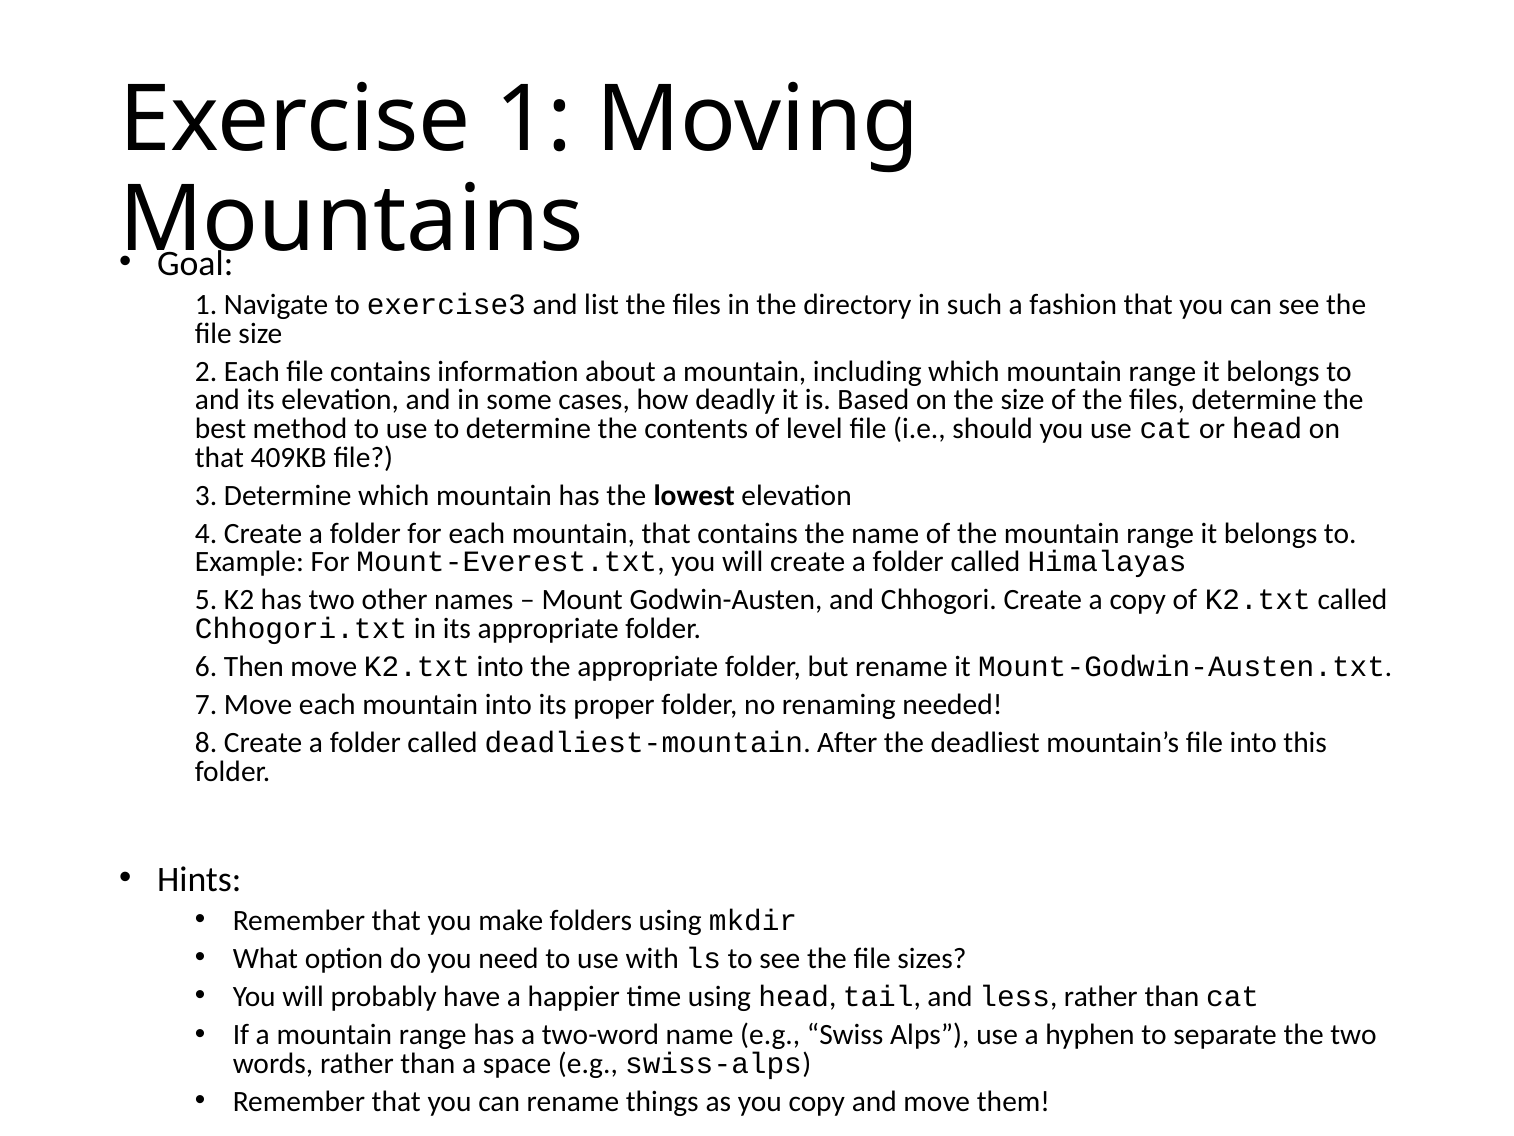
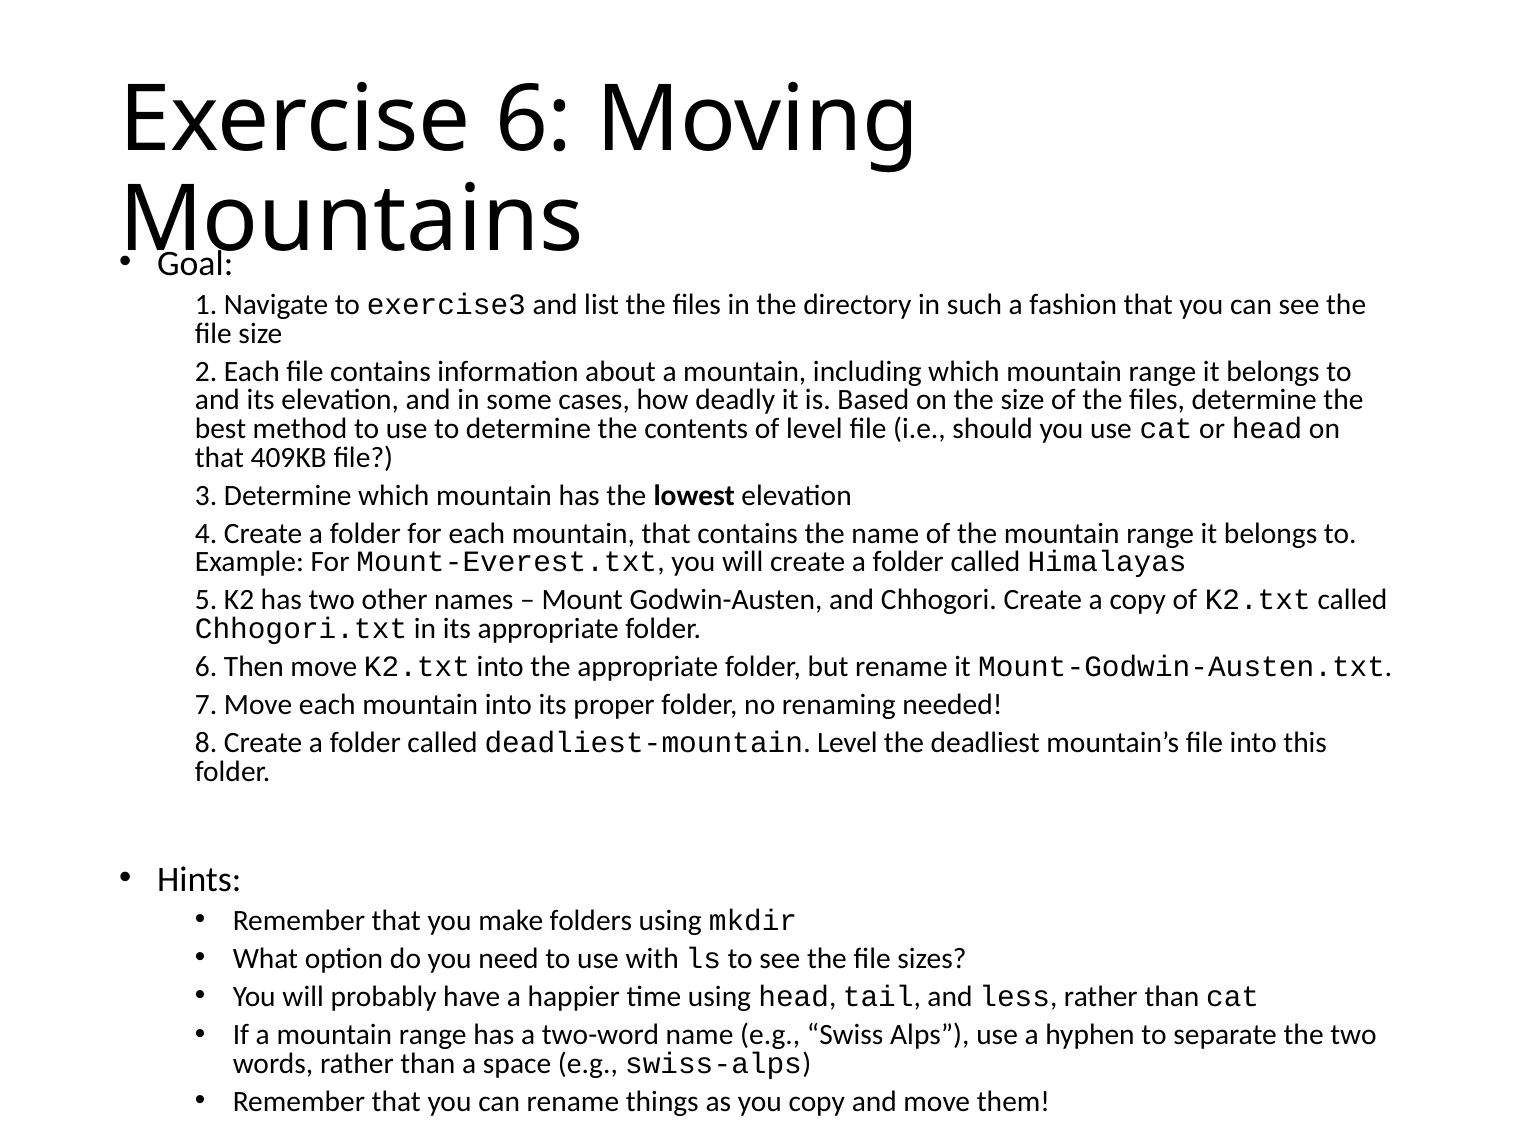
Exercise 1: 1 -> 6 (534, 120)
deadliest-mountain After: After -> Level (847, 743)
